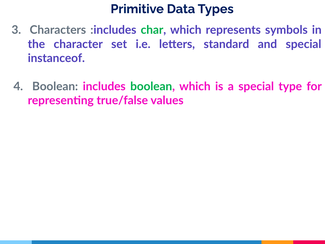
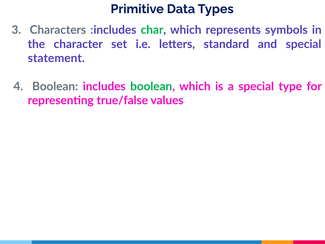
instanceof: instanceof -> statement (56, 58)
